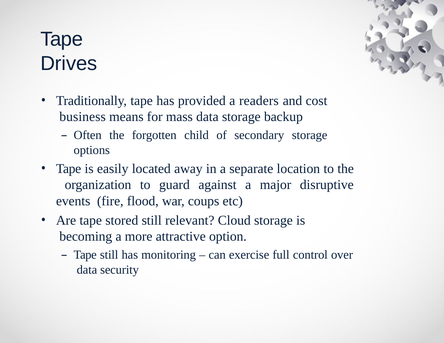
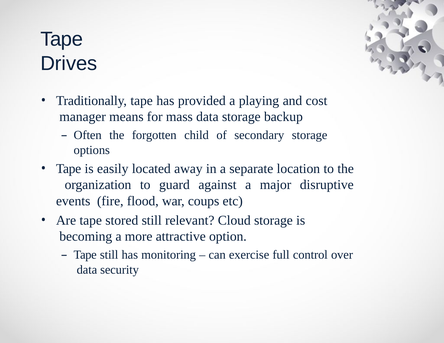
readers: readers -> playing (259, 101)
business: business -> manager (83, 117)
